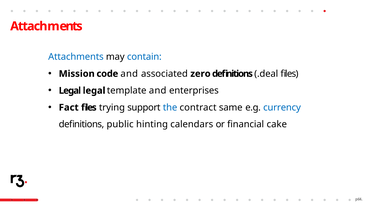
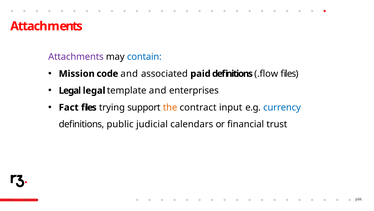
Attachments colour: blue -> purple (76, 57)
zero: zero -> paid (200, 74)
.deal: .deal -> .flow (266, 74)
the colour: blue -> orange (170, 107)
same: same -> input (231, 107)
hinting: hinting -> judicial (152, 124)
cake: cake -> trust (277, 124)
